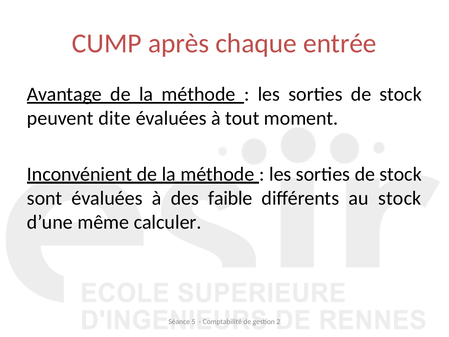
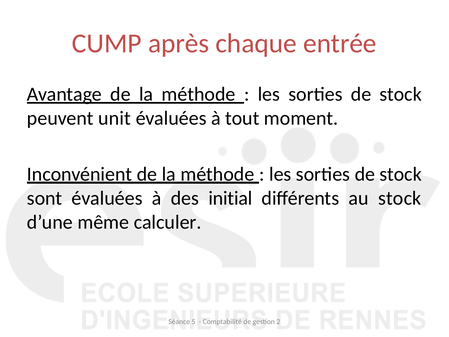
dite: dite -> unit (115, 118)
faible: faible -> initial (230, 198)
